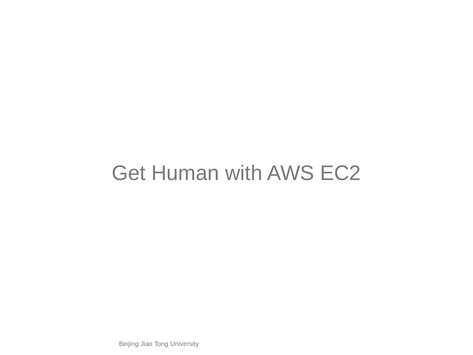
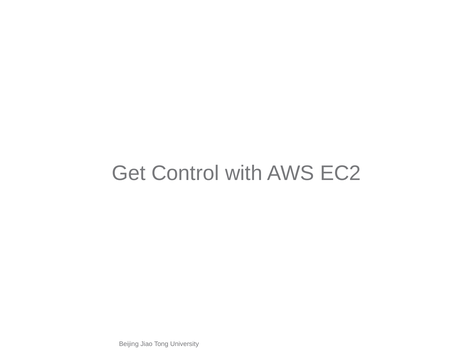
Human: Human -> Control (185, 173)
